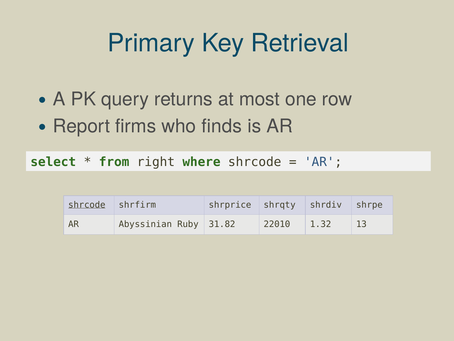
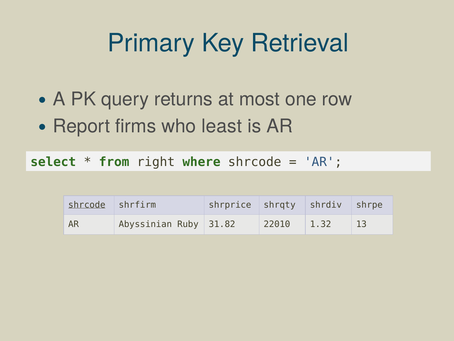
finds: finds -> least (222, 126)
